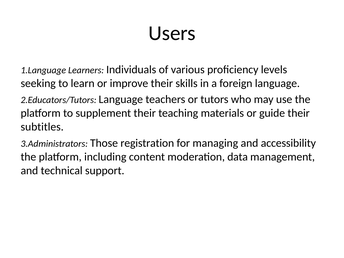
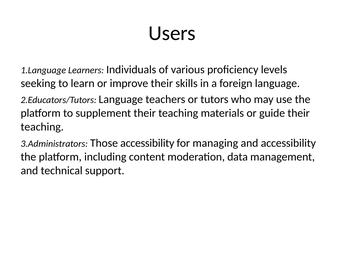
subtitles: subtitles -> teaching (42, 127)
Those registration: registration -> accessibility (147, 143)
